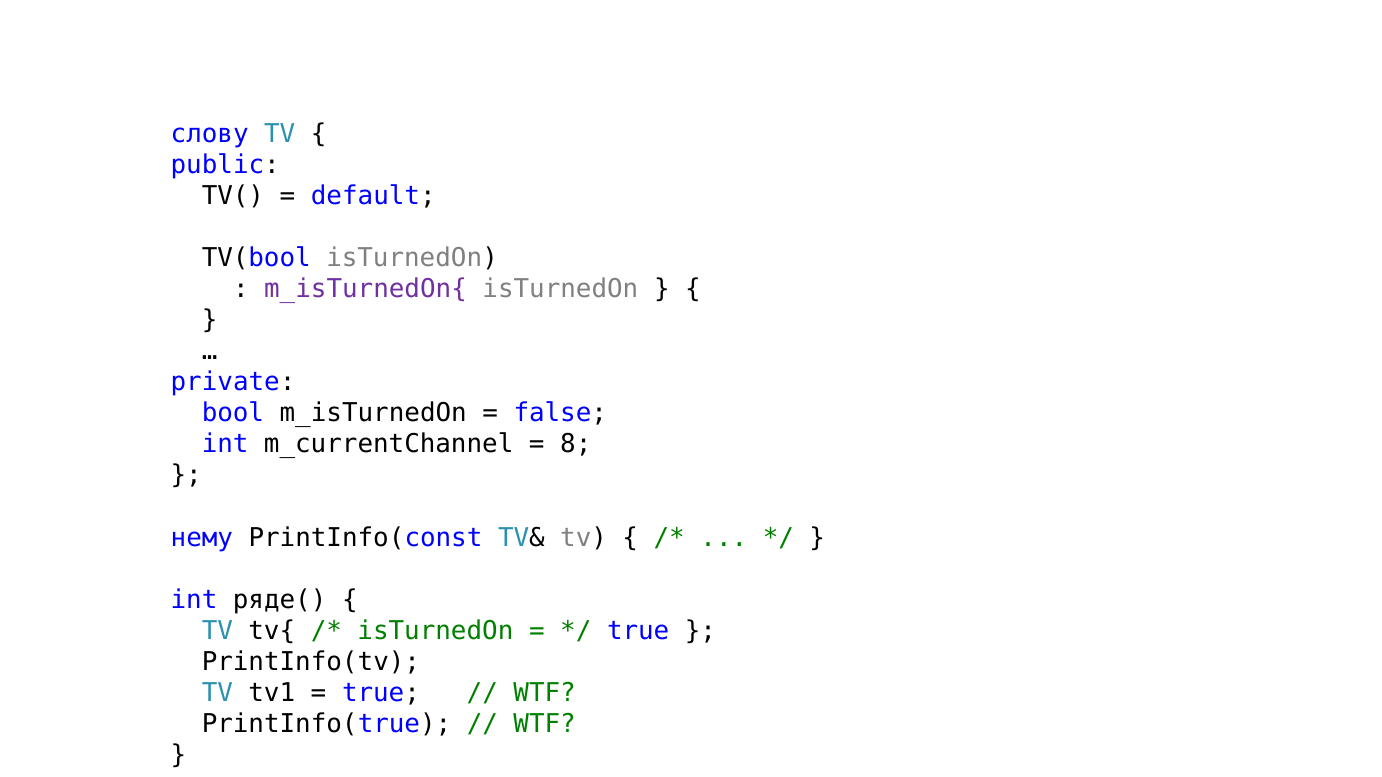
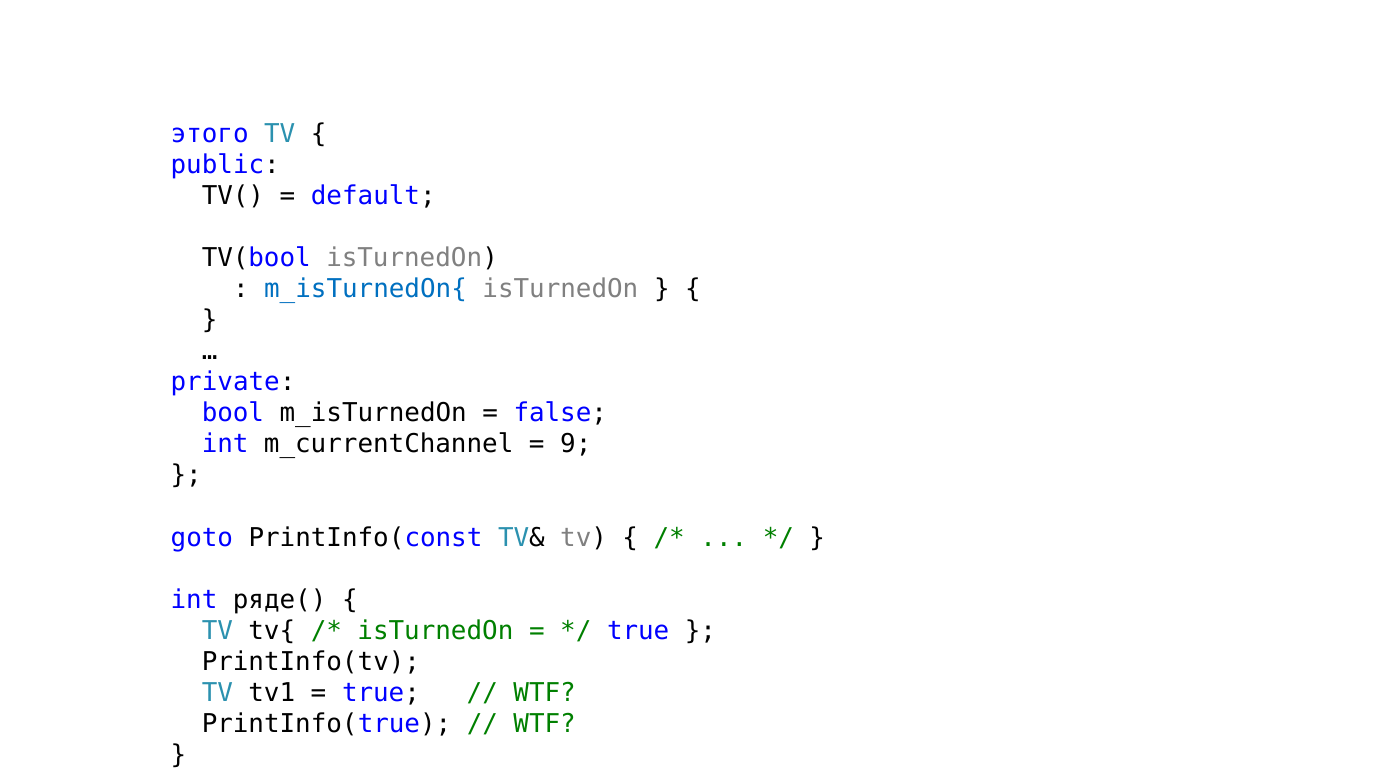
слову: слову -> этого (210, 134)
m_isTurnedOn{ colour: purple -> blue (366, 289)
8: 8 -> 9 (576, 445)
нему: нему -> goto (202, 538)
